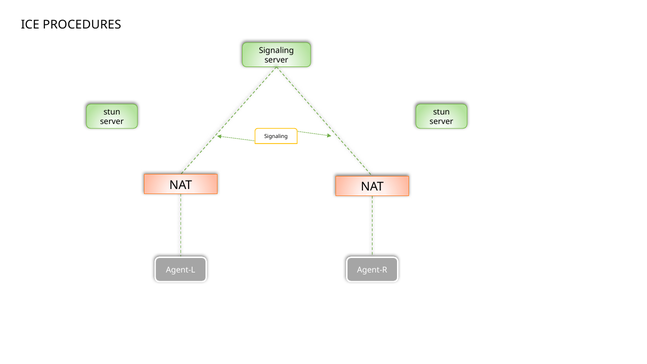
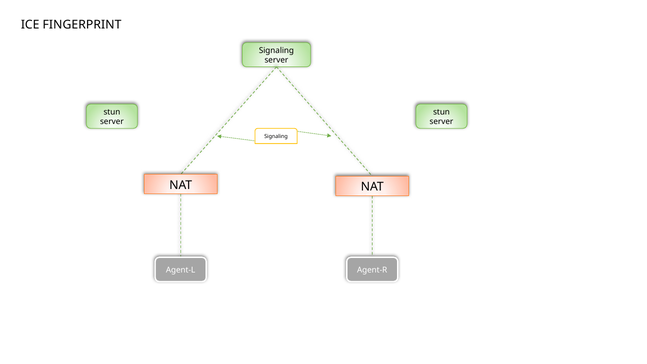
PROCEDURES: PROCEDURES -> FINGERPRINT (82, 25)
